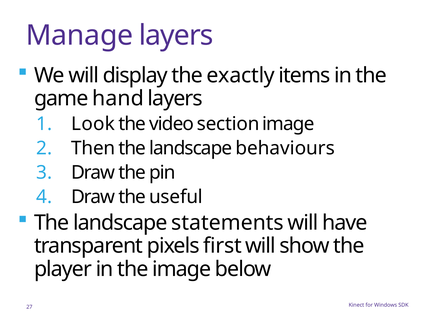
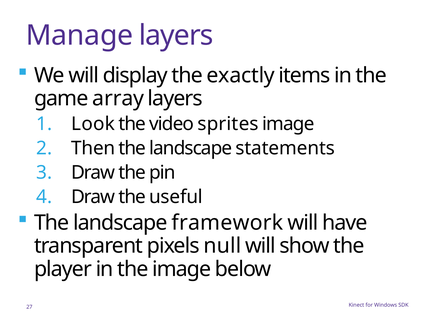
hand: hand -> array (118, 99)
section: section -> sprites (228, 124)
behaviours: behaviours -> statements (285, 148)
statements: statements -> framework (227, 223)
first: first -> null (222, 246)
